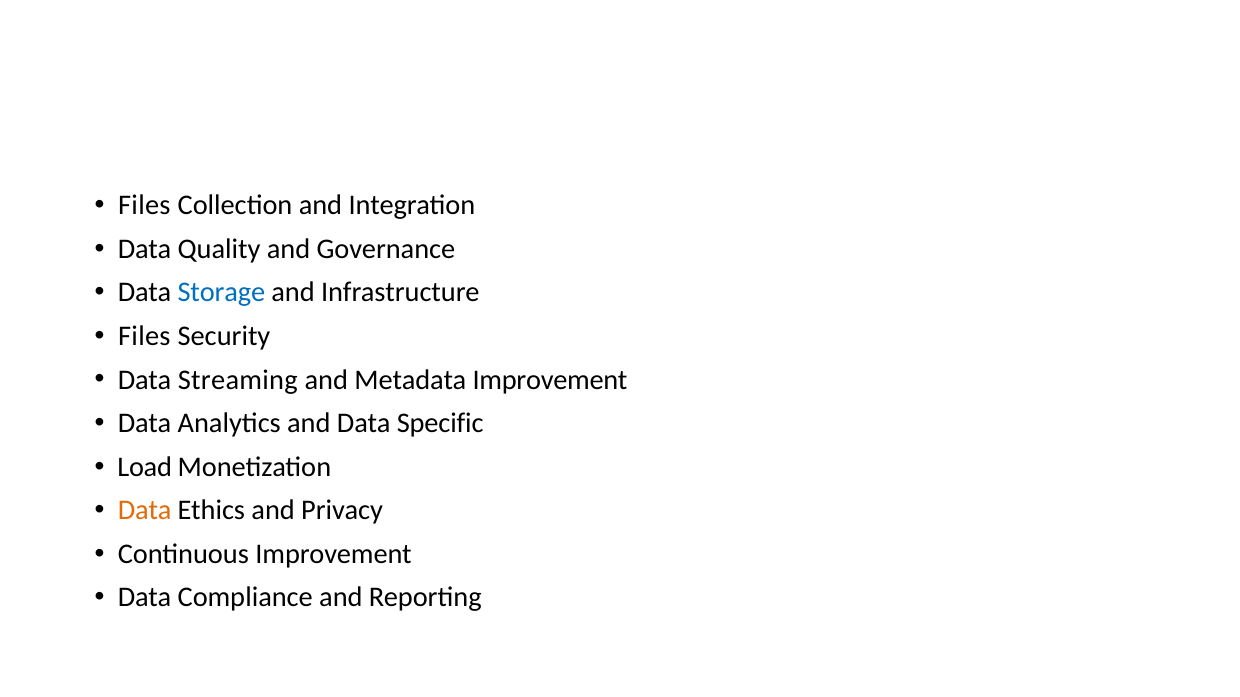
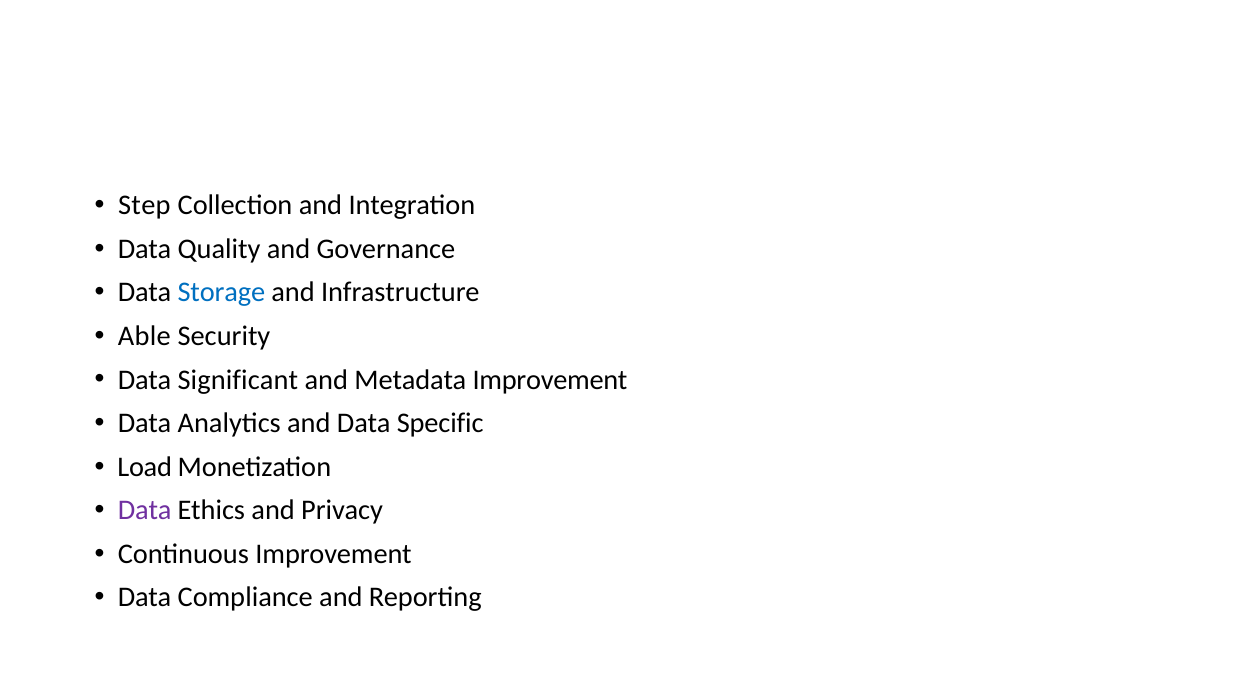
Files: Files -> Step (144, 205)
Files: Files -> Able (144, 336)
Streaming: Streaming -> Significant (238, 380)
Data colour: orange -> purple (145, 511)
